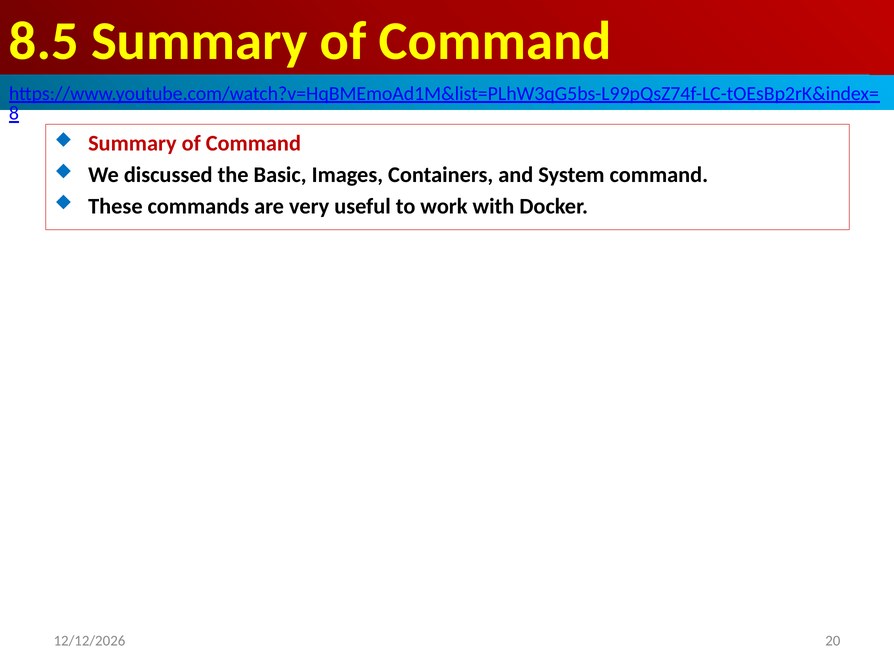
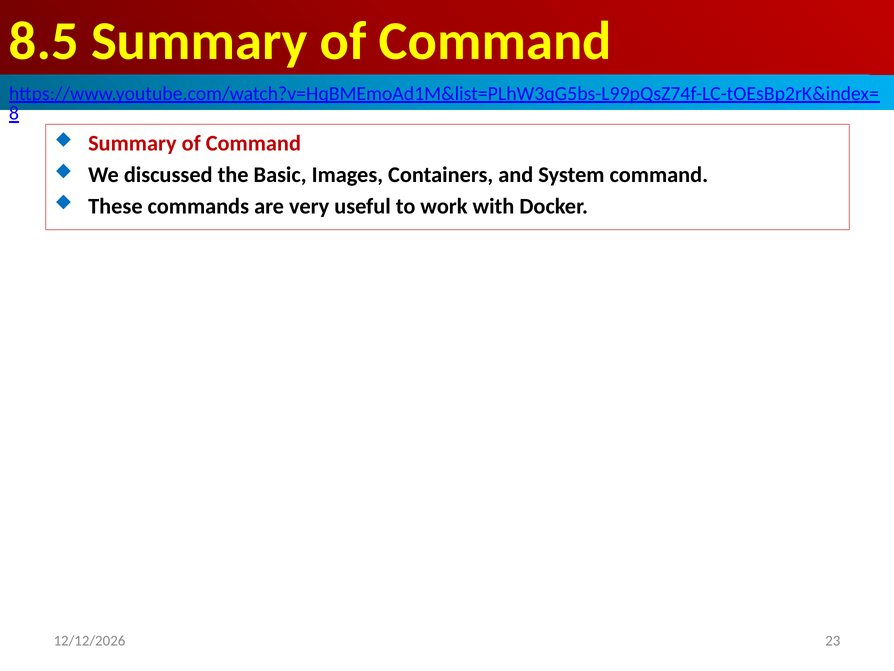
20: 20 -> 23 (833, 640)
